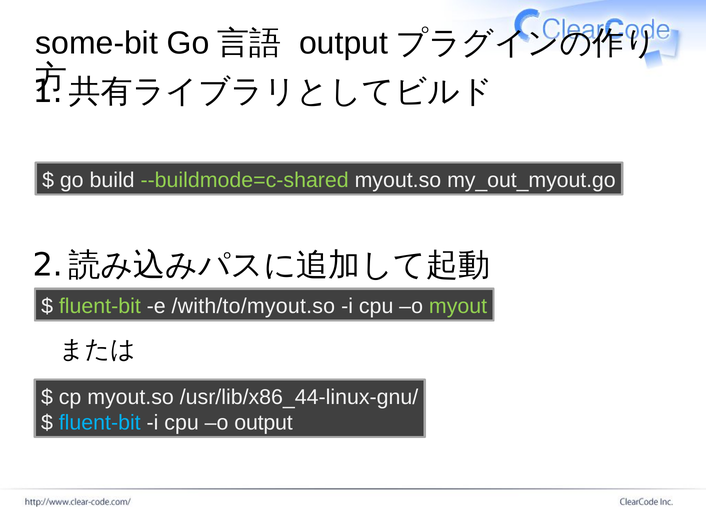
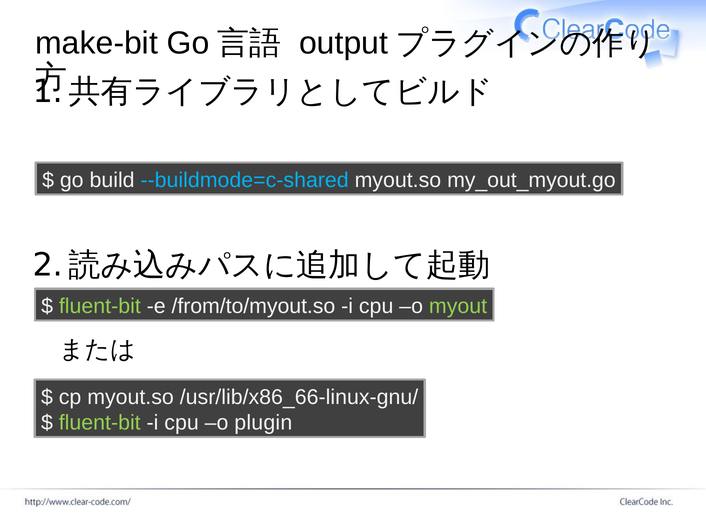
some-bit: some-bit -> make-bit (97, 43)
--buildmode=c-shared colour: light green -> light blue (245, 180)
/with/to/myout.so: /with/to/myout.so -> /from/to/myout.so (253, 306)
/usr/lib/x86_44-linux-gnu/: /usr/lib/x86_44-linux-gnu/ -> /usr/lib/x86_66-linux-gnu/ (299, 397)
fluent-bit colour: light blue -> light green (100, 423)
o output: output -> plugin (263, 423)
